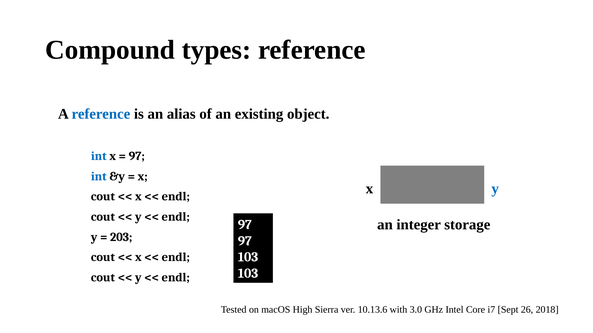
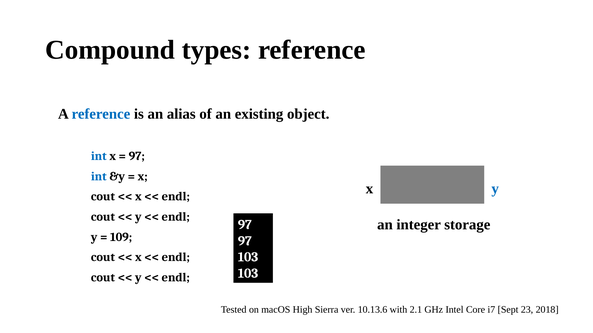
203: 203 -> 109 (121, 237)
3.0: 3.0 -> 2.1 (416, 310)
26: 26 -> 23 (527, 310)
